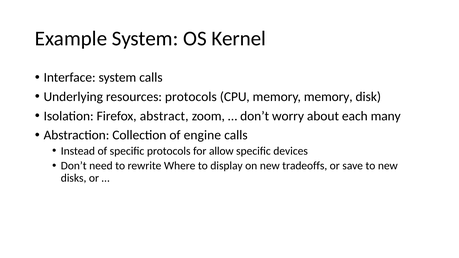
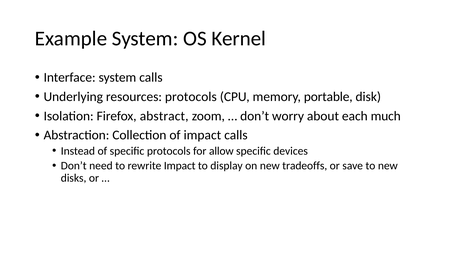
memory memory: memory -> portable (328, 97)
many: many -> much (386, 116)
of engine: engine -> impact (202, 135)
rewrite Where: Where -> Impact (180, 166)
